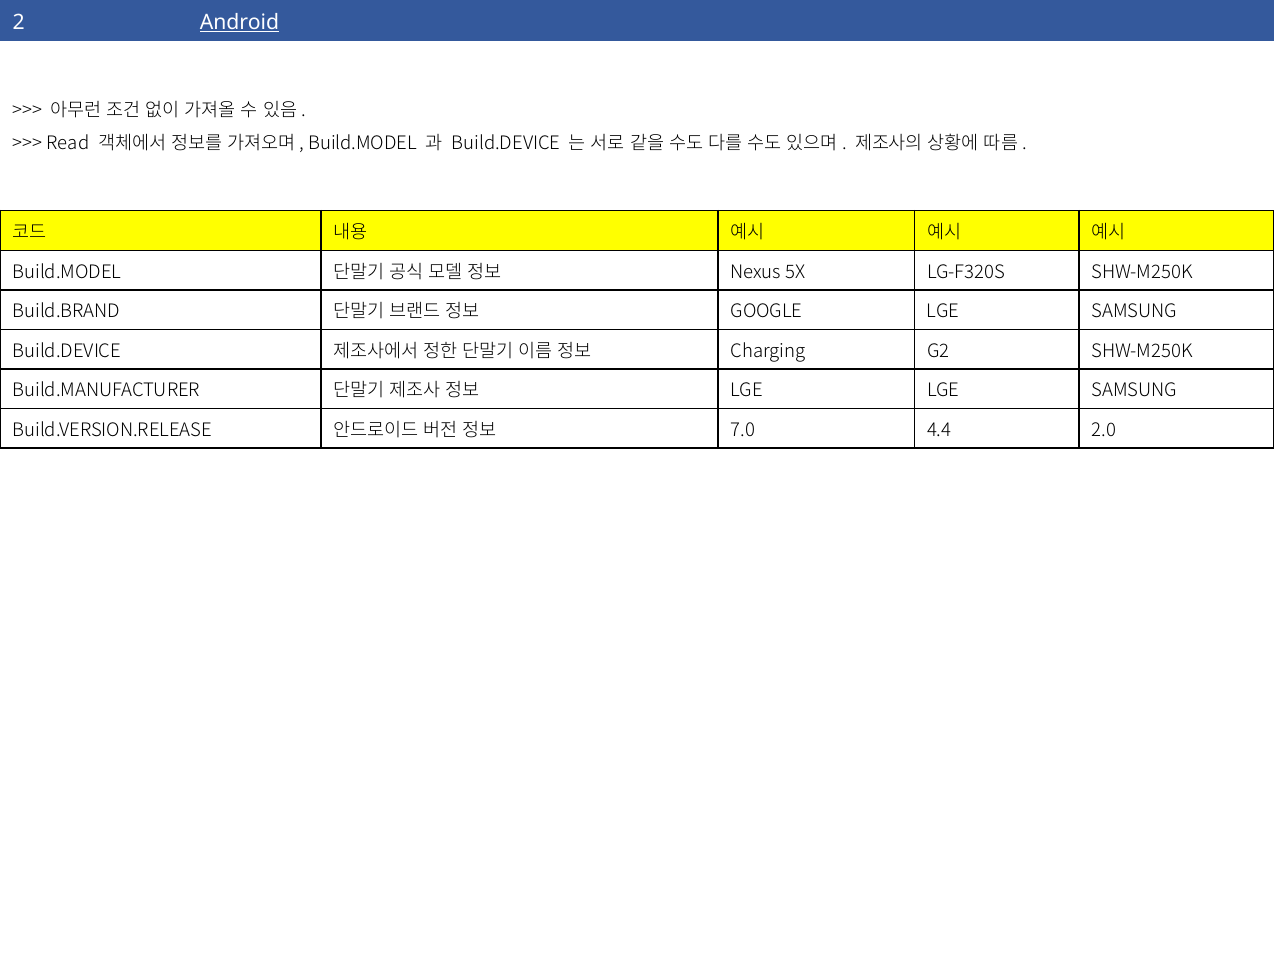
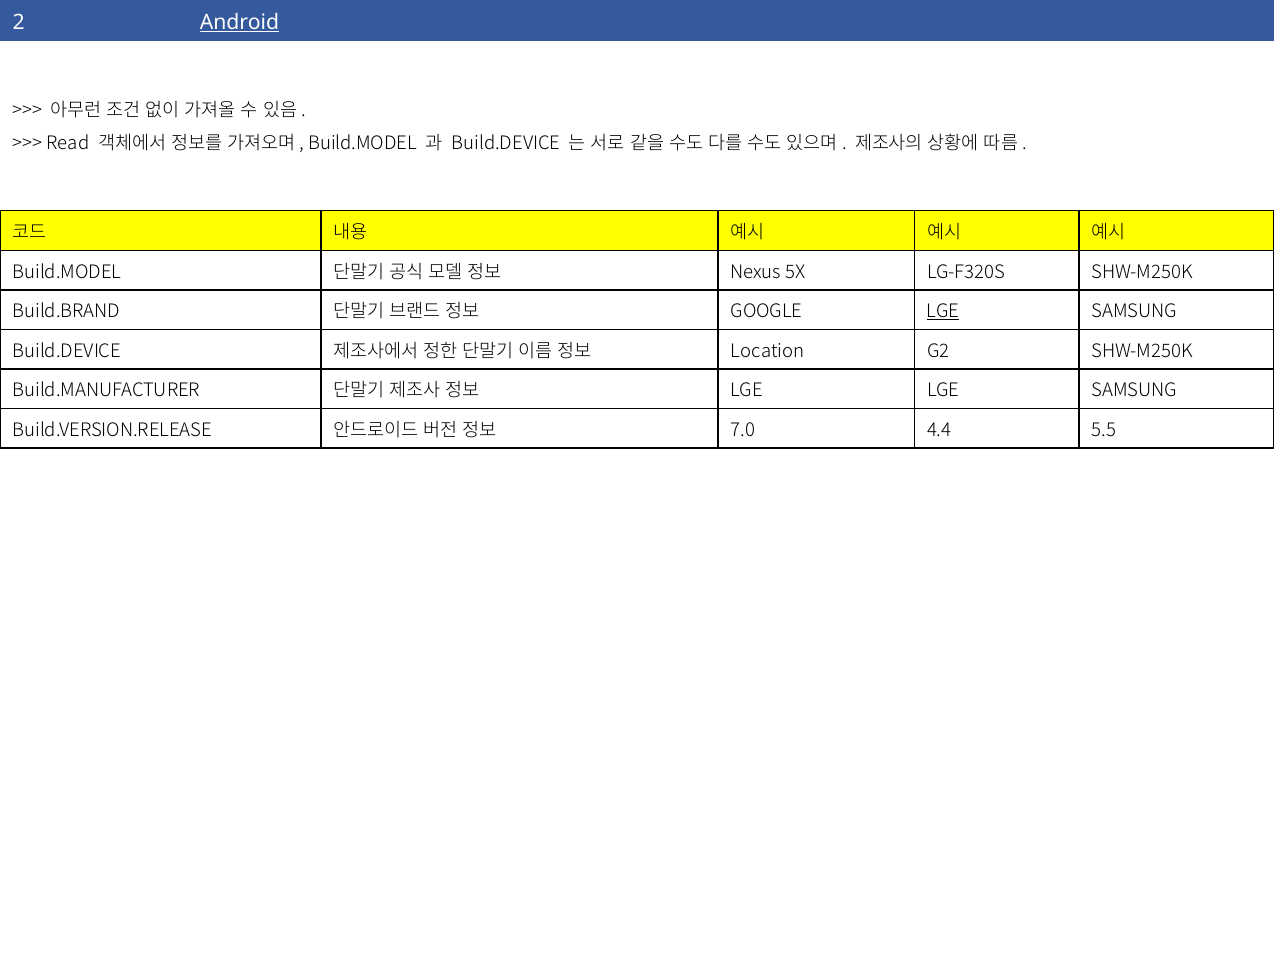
LGE underline: none -> present (943, 312)
Charging: Charging -> Location (768, 351)
2.0: 2.0 -> 5.5 (1104, 430)
